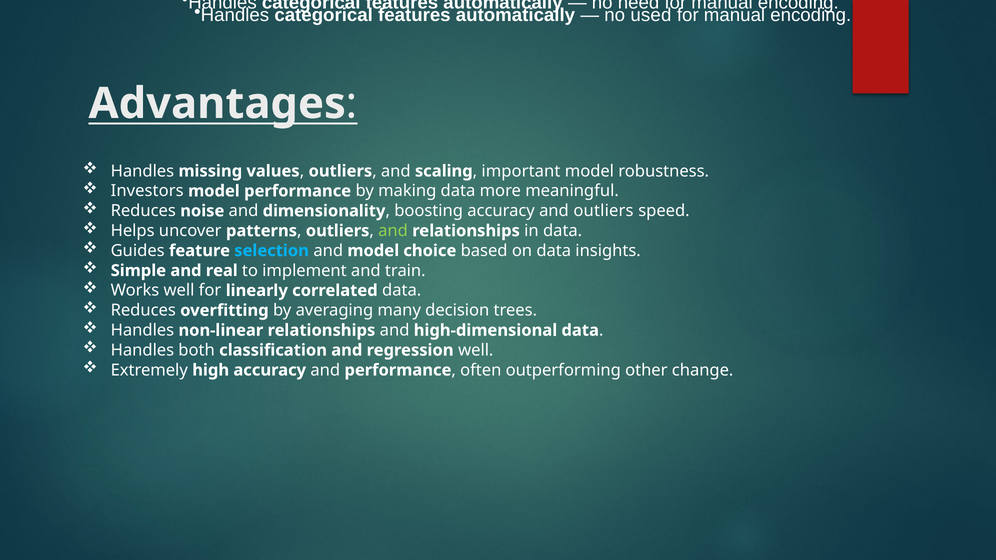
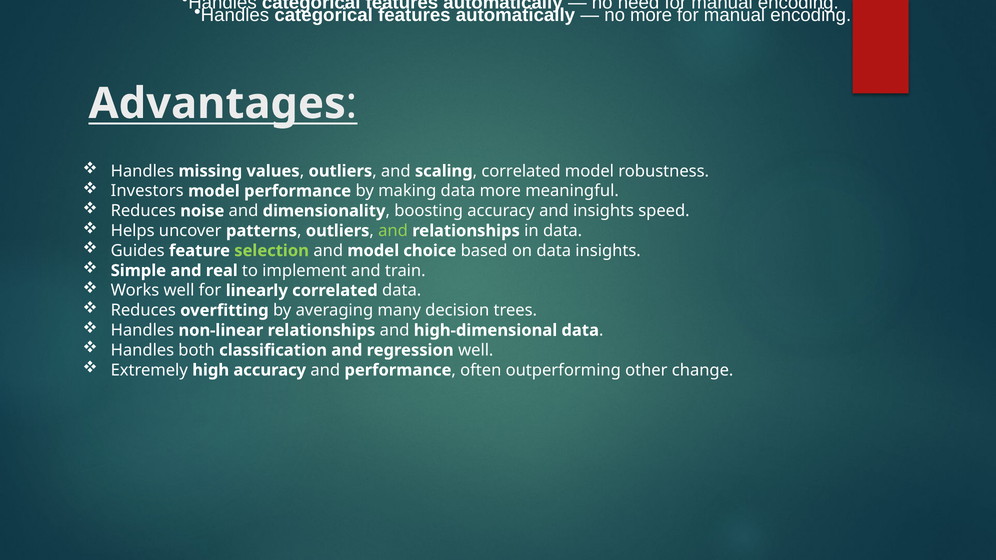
no used: used -> more (651, 15)
scaling important: important -> correlated (521, 171)
and outliers: outliers -> insights (604, 211)
selection colour: light blue -> light green (272, 251)
